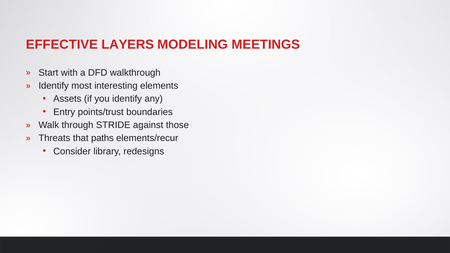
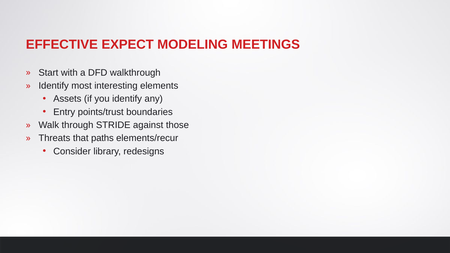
LAYERS: LAYERS -> EXPECT (128, 44)
